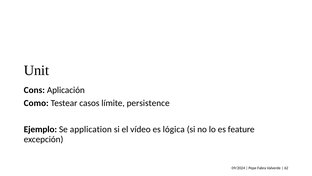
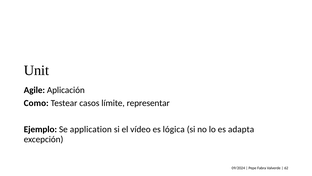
Cons: Cons -> Agile (34, 90)
persistence: persistence -> representar (148, 103)
feature: feature -> adapta (241, 129)
